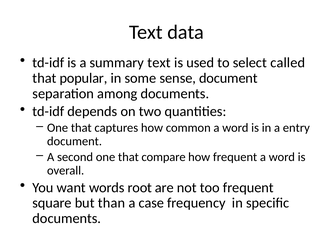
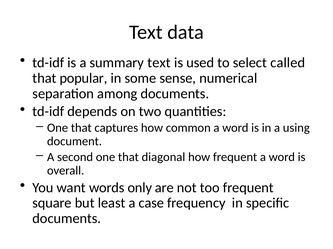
sense document: document -> numerical (228, 78)
entry: entry -> using (296, 128)
compare: compare -> diagonal (163, 157)
root: root -> only (140, 188)
than: than -> least (112, 204)
